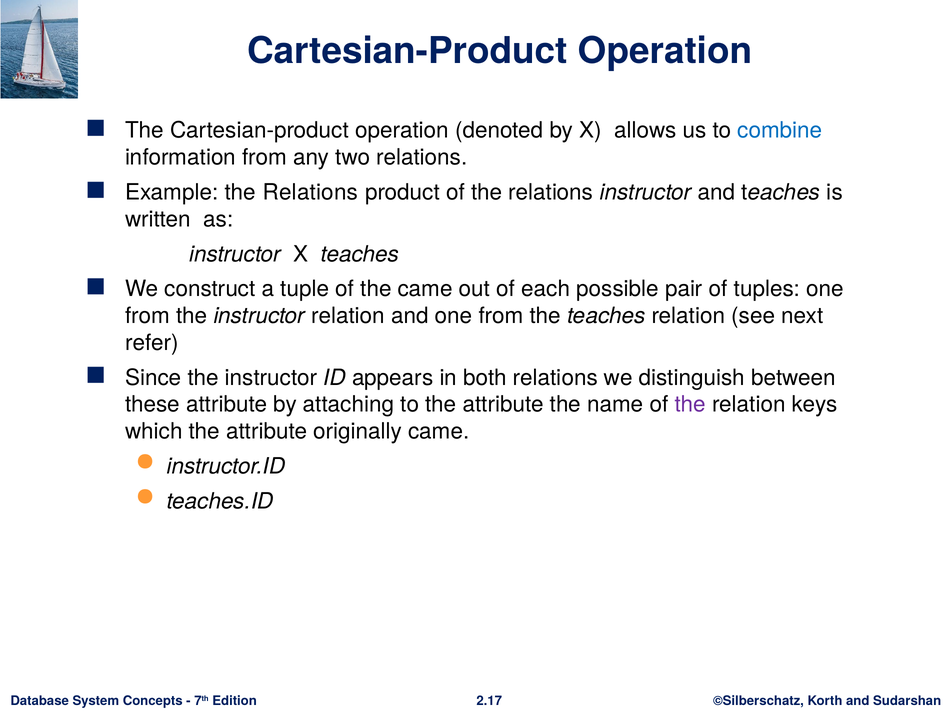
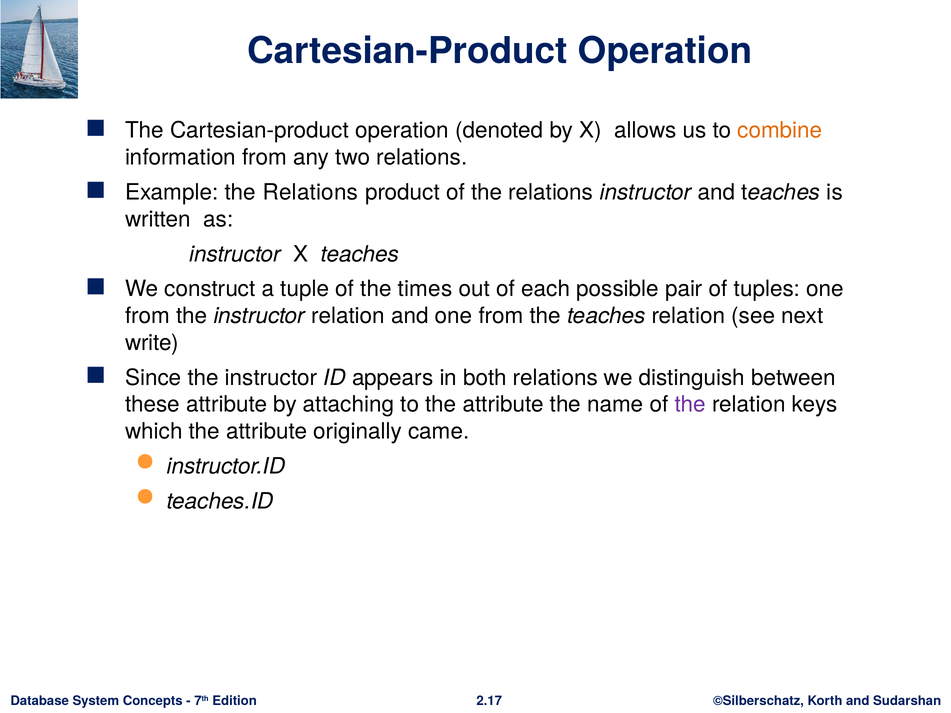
combine colour: blue -> orange (780, 131)
the came: came -> times (425, 289)
refer: refer -> write (152, 343)
